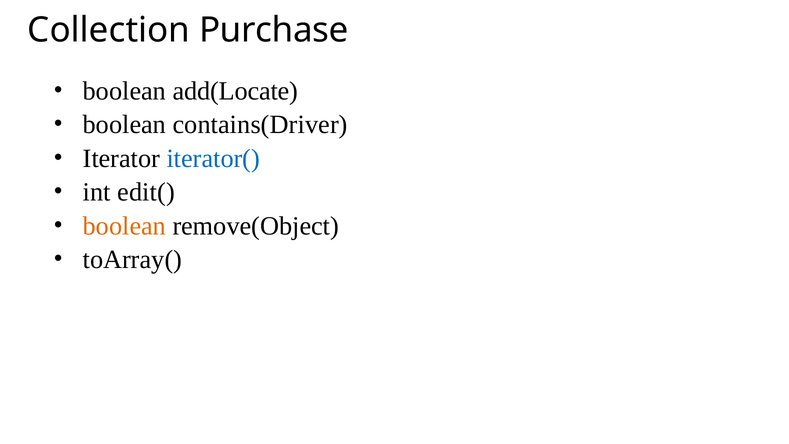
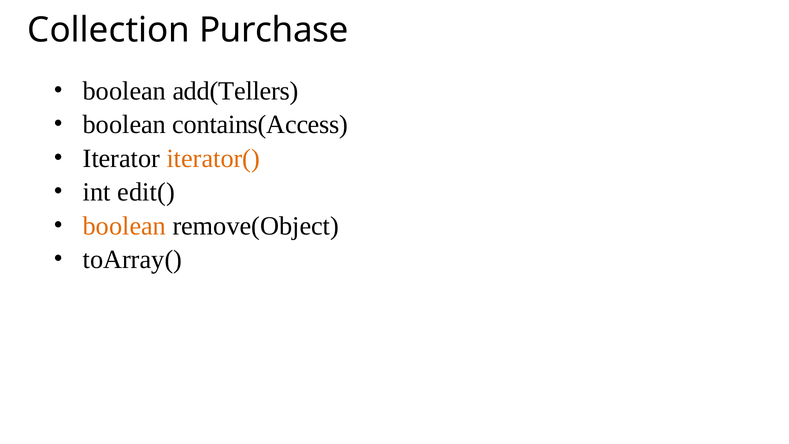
add(Locate: add(Locate -> add(Tellers (235, 91)
contains(Driver: contains(Driver -> contains(Access (260, 125)
iterator( colour: blue -> orange (213, 158)
